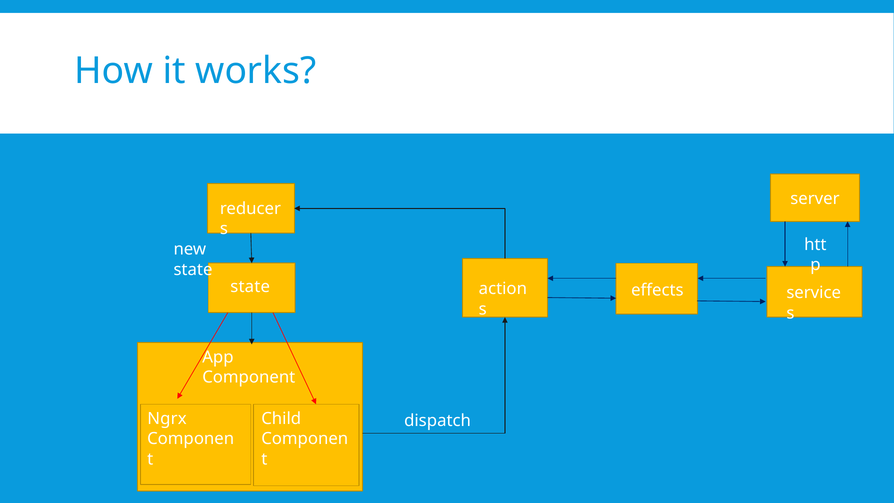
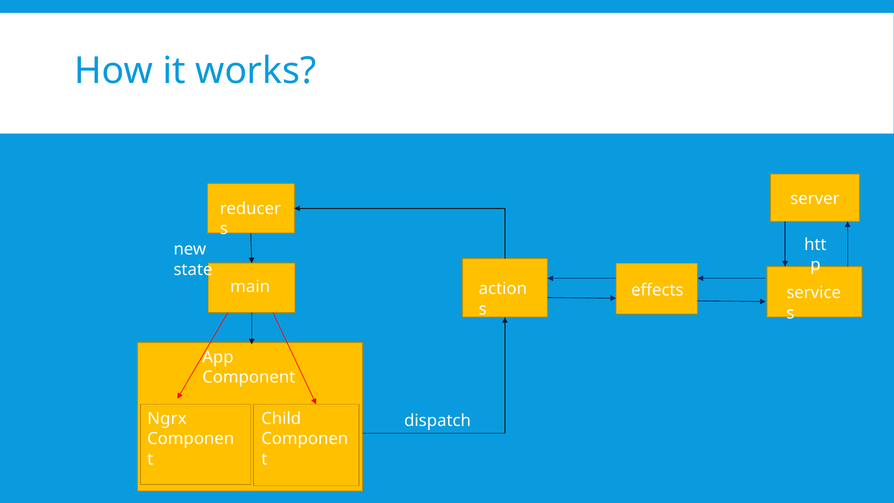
state: state -> main (250, 287)
